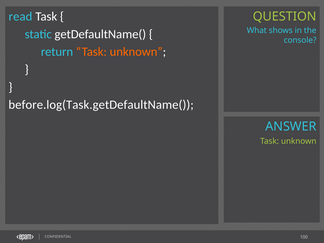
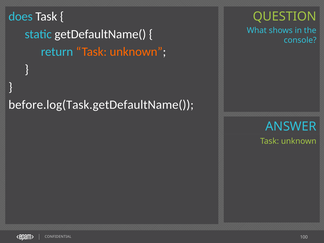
read: read -> does (21, 17)
